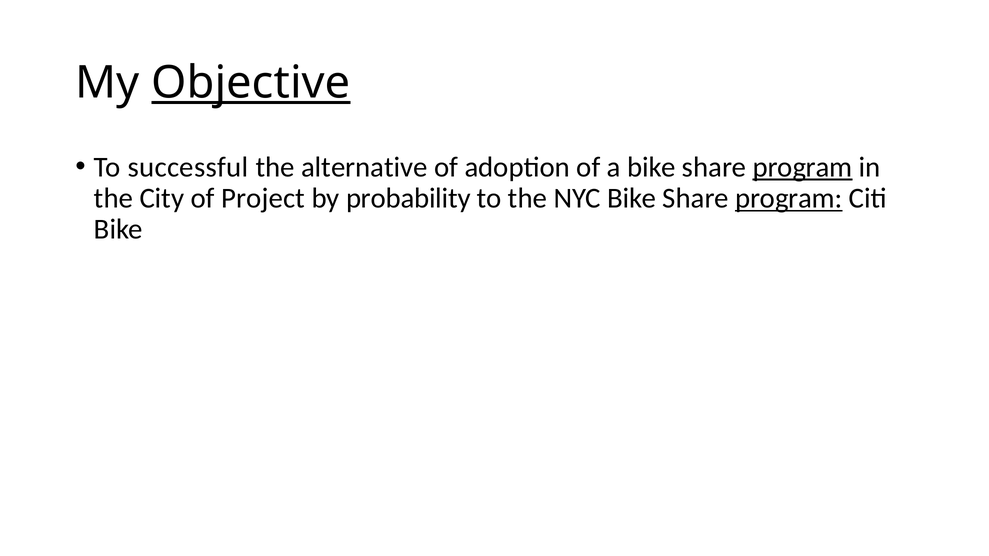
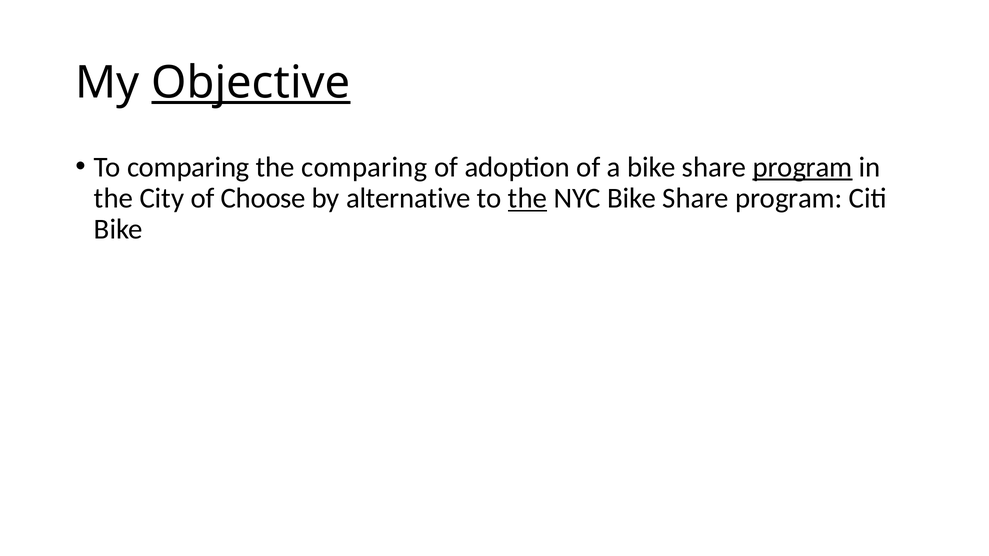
To successful: successful -> comparing (188, 167)
the alternative: alternative -> comparing (364, 167)
Project: Project -> Choose (263, 198)
probability: probability -> alternative (408, 198)
the underline: none -> present (528, 198)
program underline: present -> none (789, 198)
